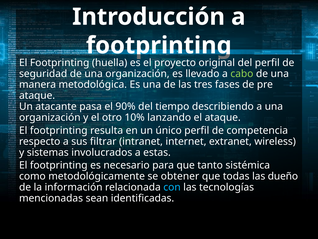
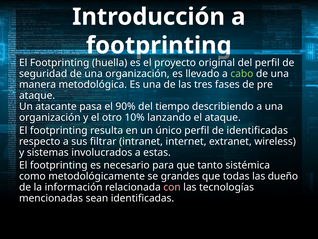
de competencia: competencia -> identificadas (257, 130)
obtener: obtener -> grandes (180, 176)
con colour: light blue -> pink (172, 187)
